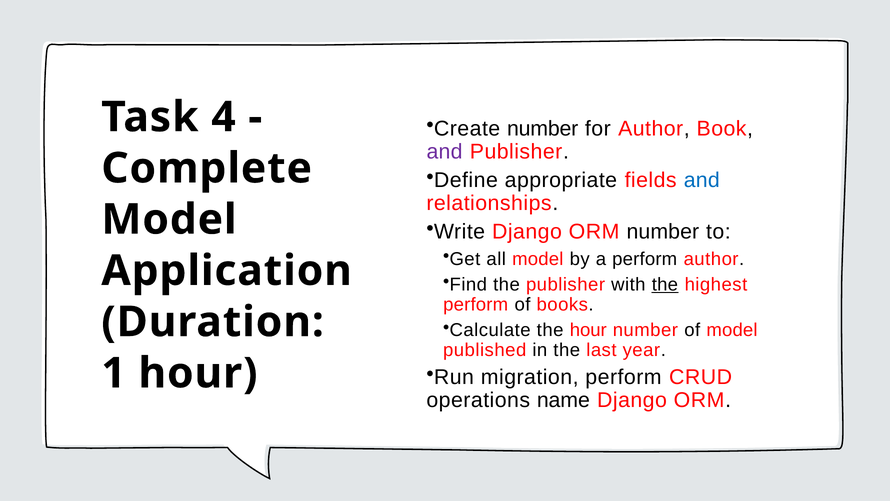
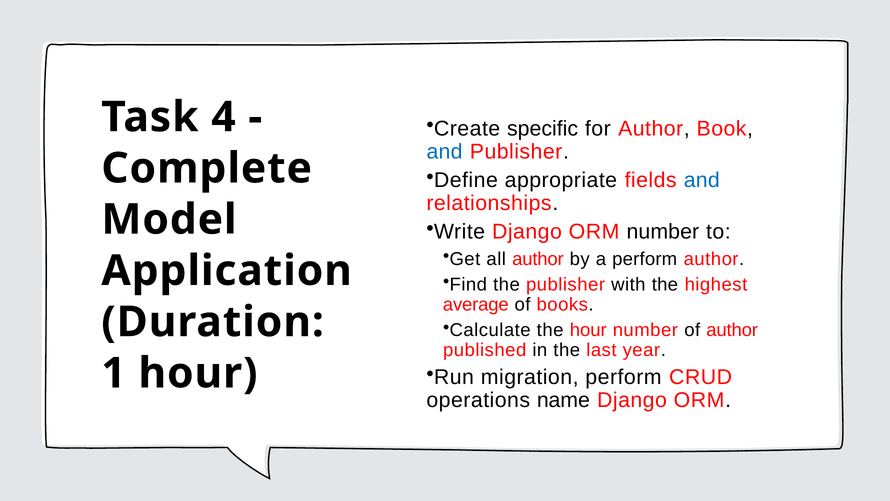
Create number: number -> specific (543, 128)
and colour: purple -> blue (445, 151)
all model: model -> author (538, 259)
the underline: present -> none (665, 284)
perform: perform -> average (476, 304)
of model: model -> author (732, 330)
